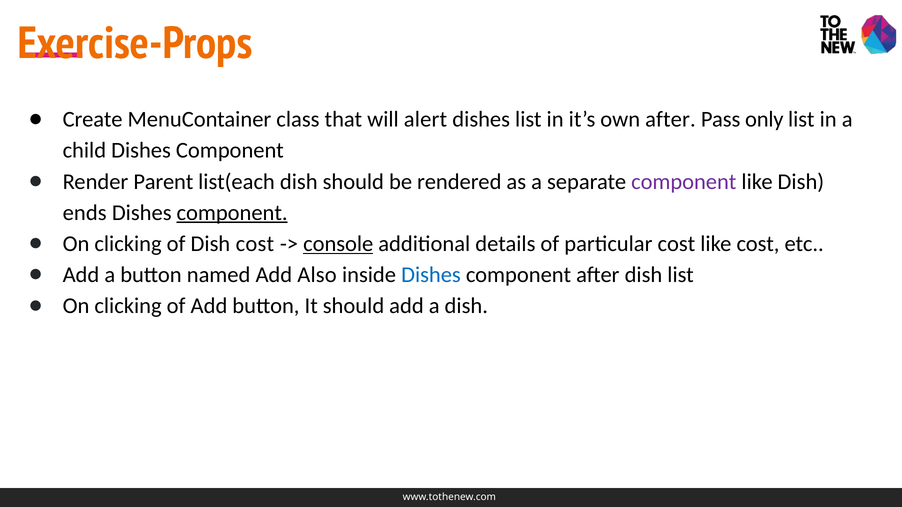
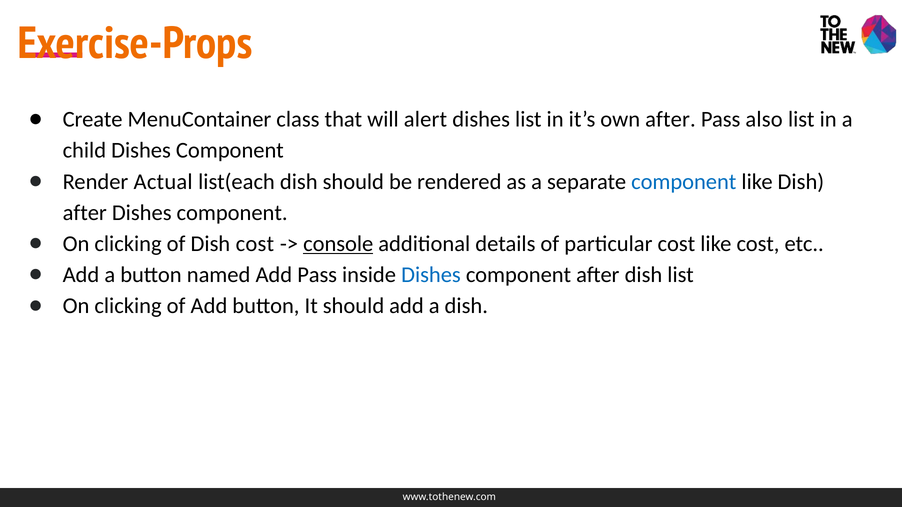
only: only -> also (764, 120)
Parent: Parent -> Actual (163, 182)
component colour: purple -> blue (684, 182)
ends: ends -> after (85, 213)
component underline: present -> none (232, 213)
Add Also: Also -> Pass (317, 275)
